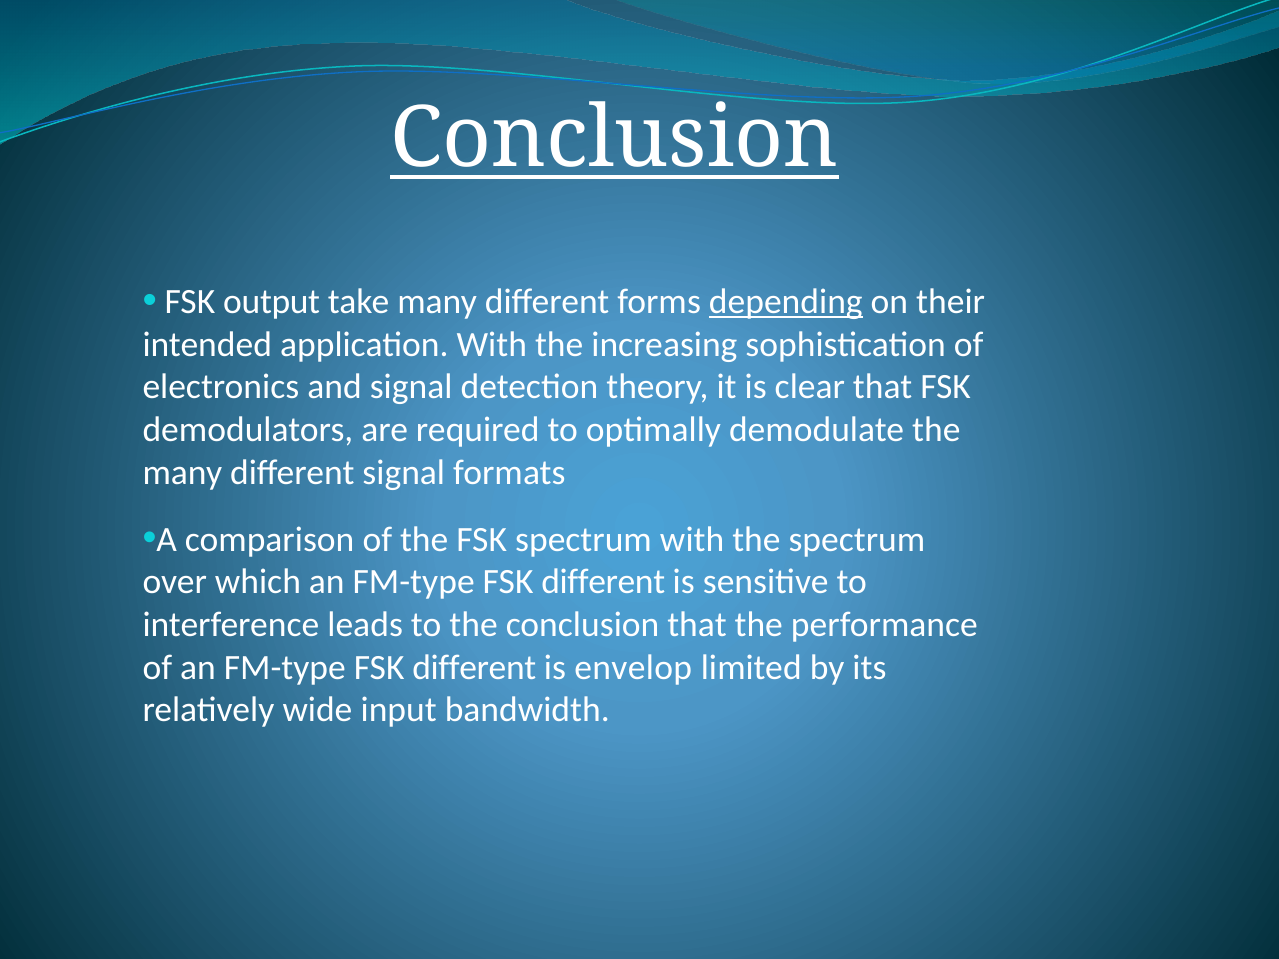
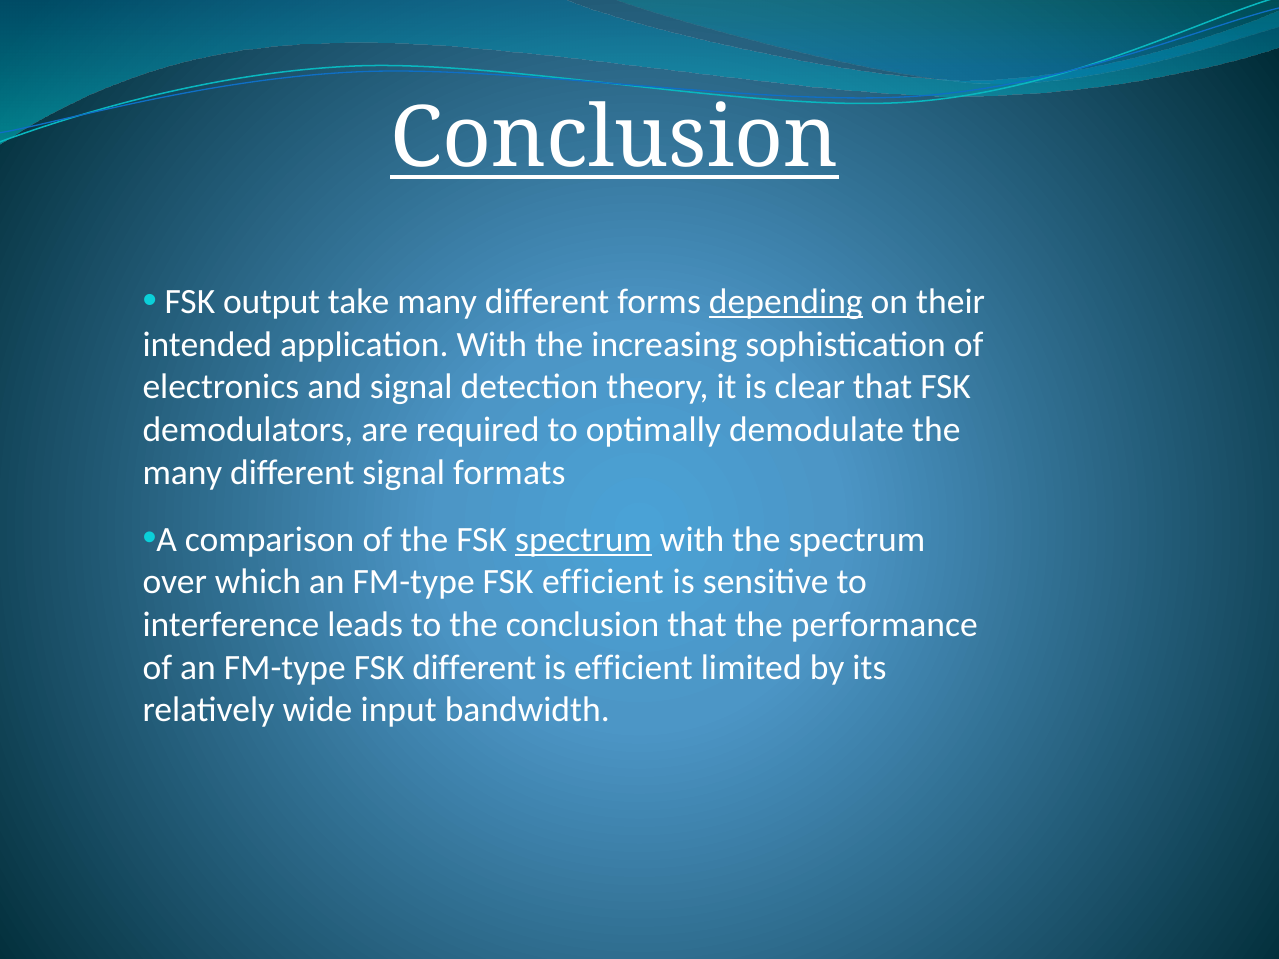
spectrum underline: none -> present (584, 540)
different: different -> efficient (603, 582)
is envelop: envelop -> efficient (633, 668)
